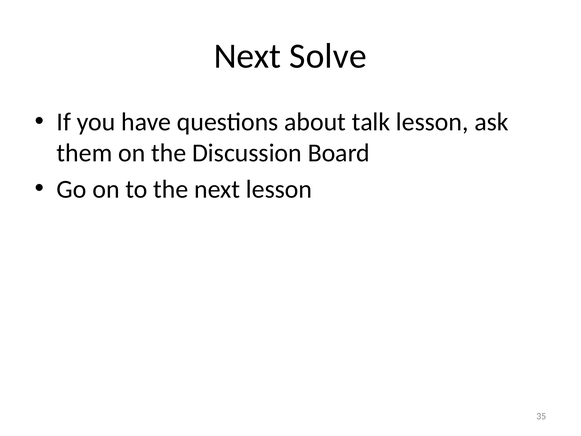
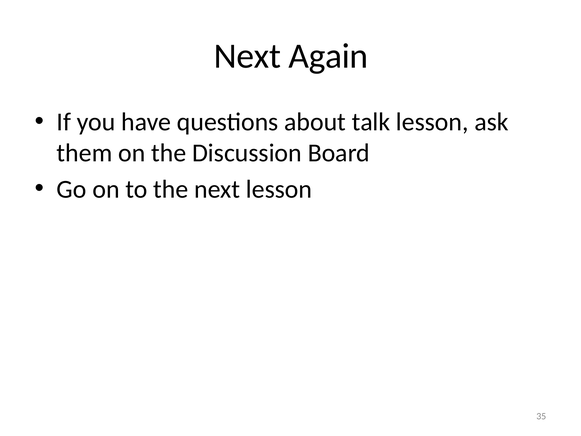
Solve: Solve -> Again (328, 56)
